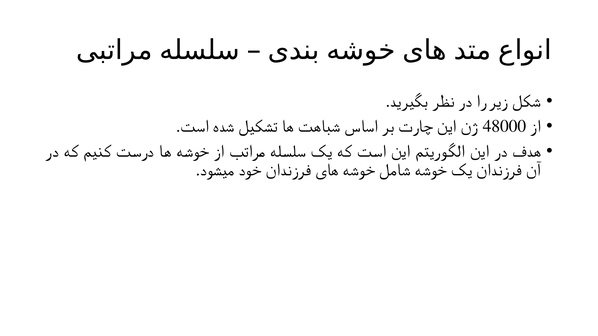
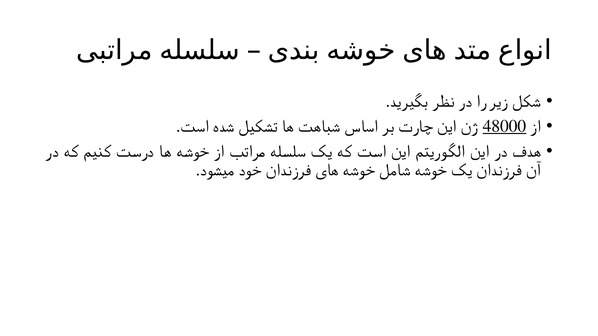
48000 underline: none -> present (505, 126)
